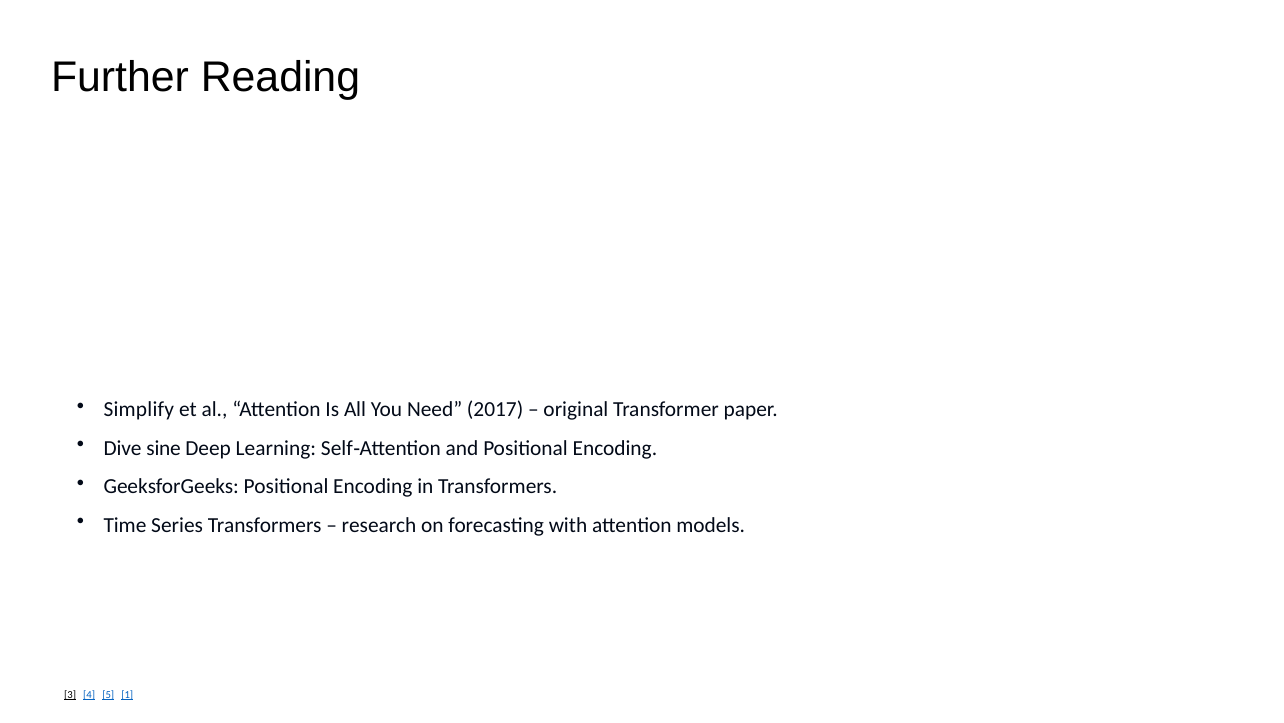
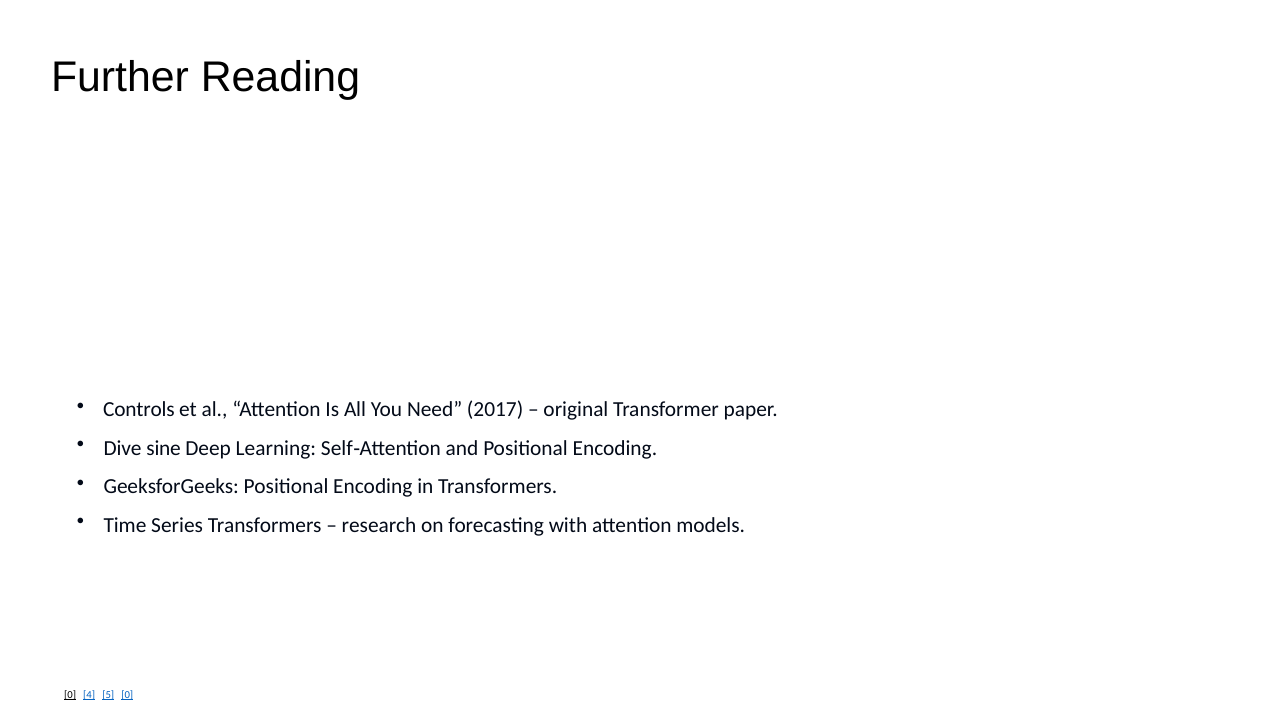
Simplify: Simplify -> Controls (139, 409)
3: 3 -> 0 (70, 694)
5 1: 1 -> 0 (127, 694)
